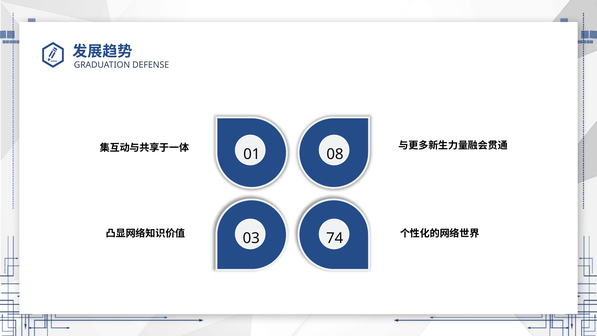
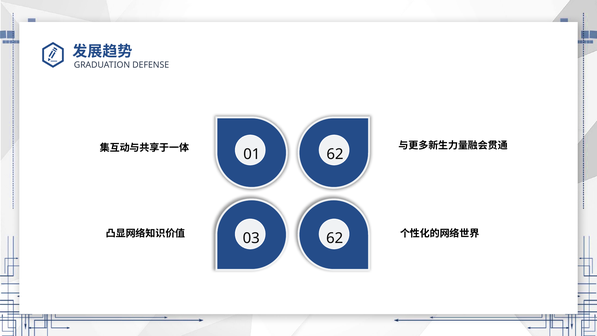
01 08: 08 -> 62 (335, 154)
03 74: 74 -> 62 (335, 238)
